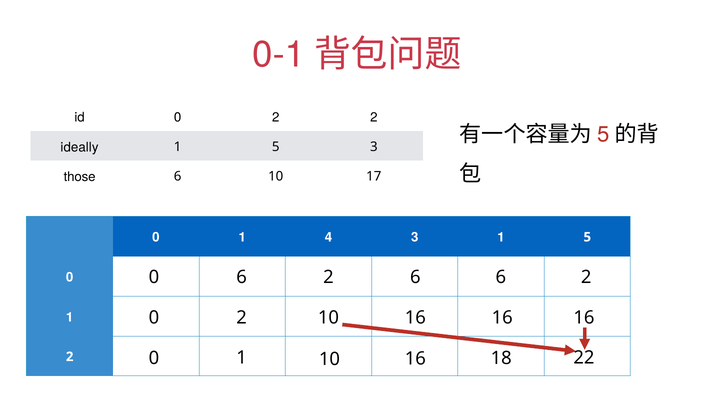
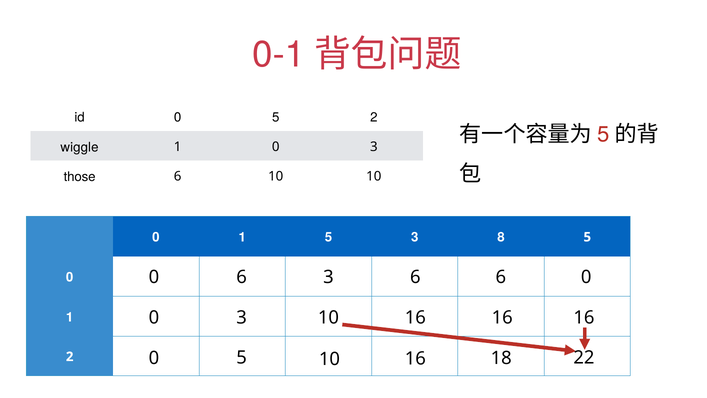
id 0 2: 2 -> 5 (276, 118)
ideally: ideally -> wiggle (79, 147)
5: 5 -> 0 (276, 147)
10 17: 17 -> 10 (374, 176)
1 4: 4 -> 5 (328, 237)
3 1: 1 -> 8 (501, 237)
0 6 2: 2 -> 3 (328, 277)
6 6 2: 2 -> 0 (586, 277)
2: 2 -> 3 (242, 317)
1: 1 -> 5 (242, 357)
